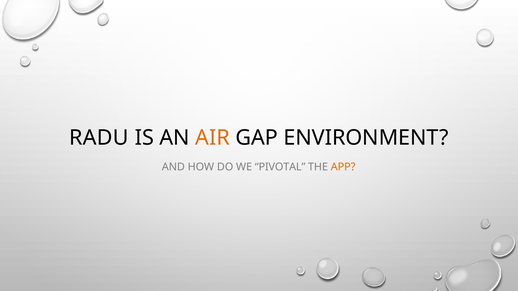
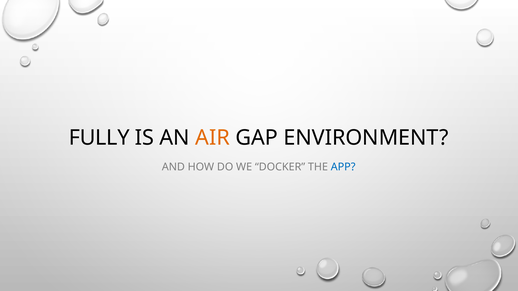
RADU: RADU -> FULLY (99, 138)
PIVOTAL: PIVOTAL -> DOCKER (280, 167)
APP colour: orange -> blue (343, 167)
